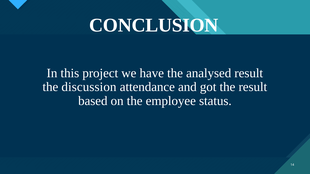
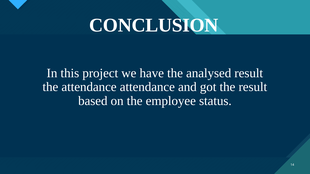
the discussion: discussion -> attendance (89, 87)
